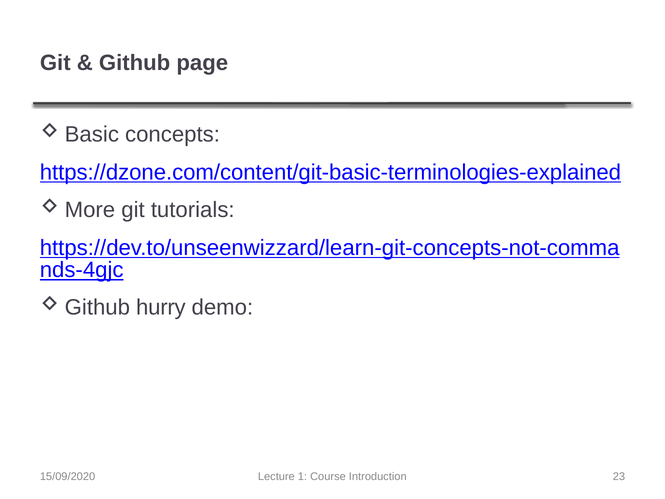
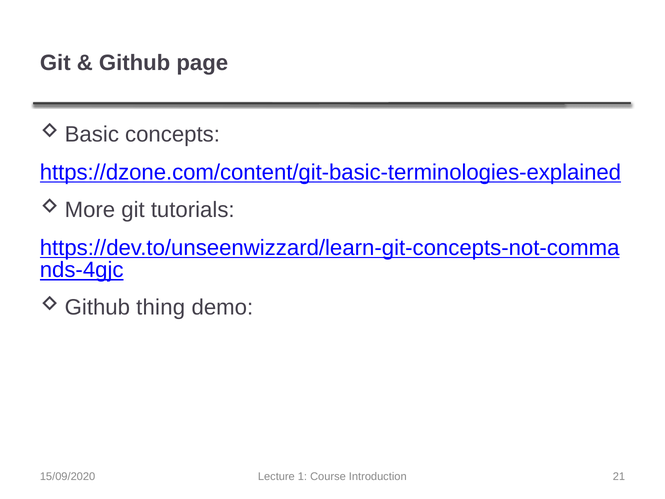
hurry: hurry -> thing (161, 307)
23: 23 -> 21 (619, 476)
